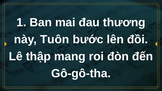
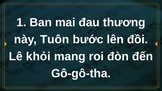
thập: thập -> khỏi (38, 57)
